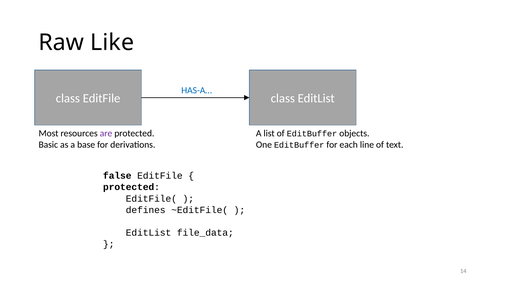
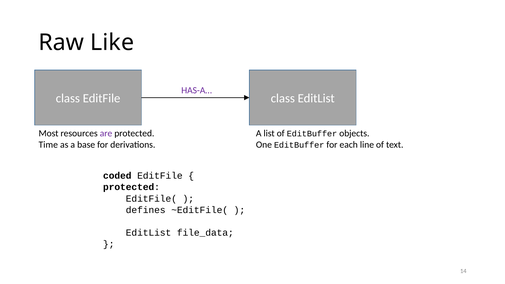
HAS-A… colour: blue -> purple (197, 91)
Basic: Basic -> Time (48, 145)
false: false -> coded (117, 176)
